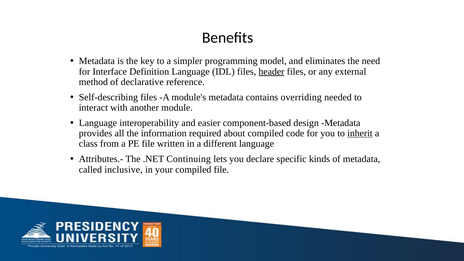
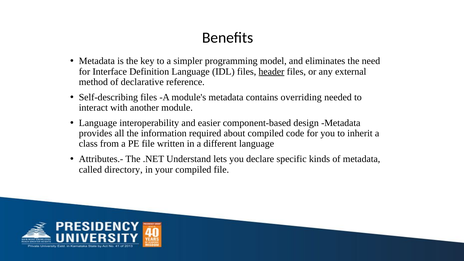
inherit underline: present -> none (360, 133)
Continuing: Continuing -> Understand (189, 159)
inclusive: inclusive -> directory (124, 170)
